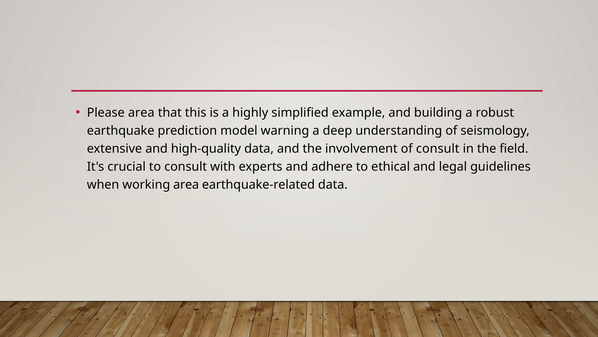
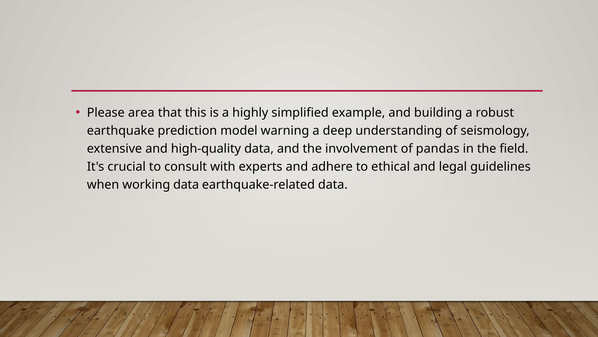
of consult: consult -> pandas (438, 148)
working area: area -> data (186, 184)
